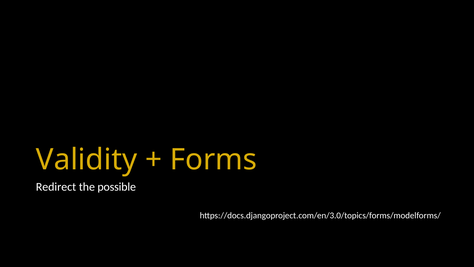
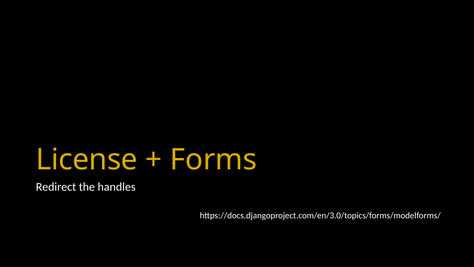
Validity: Validity -> License (87, 159)
possible: possible -> handles (117, 187)
